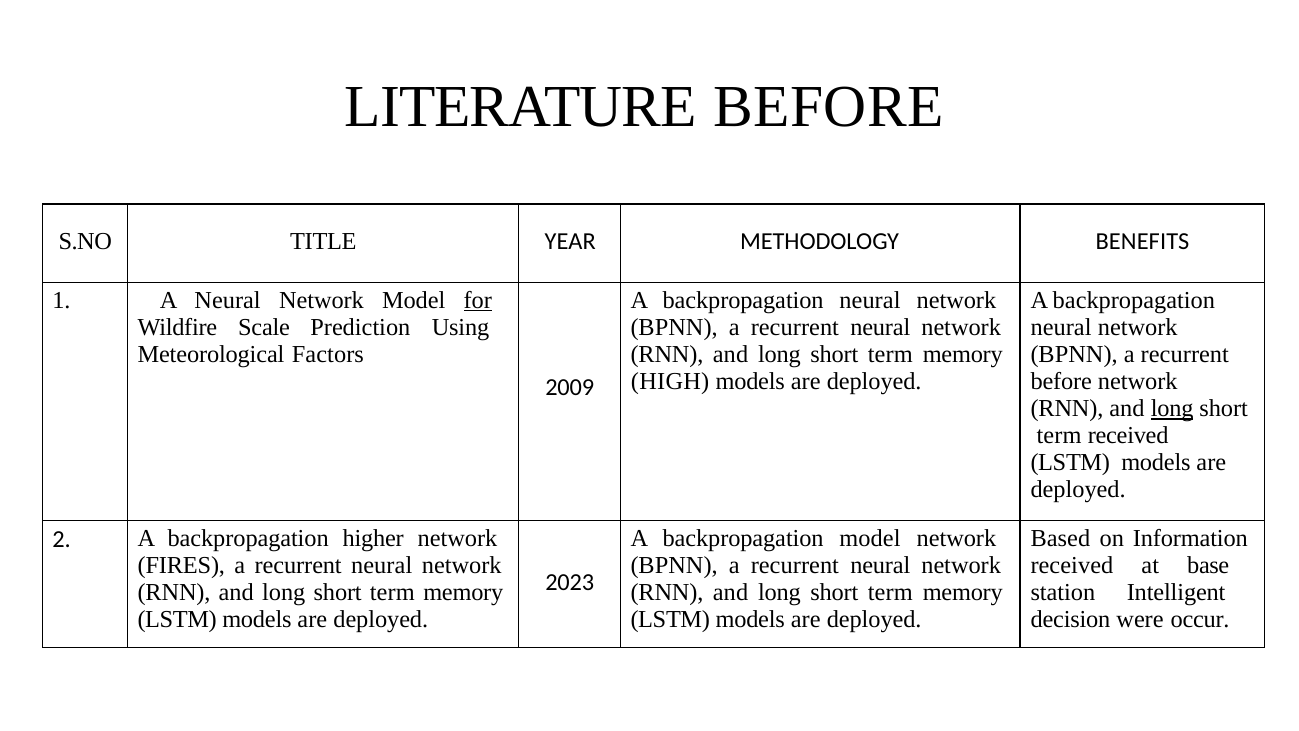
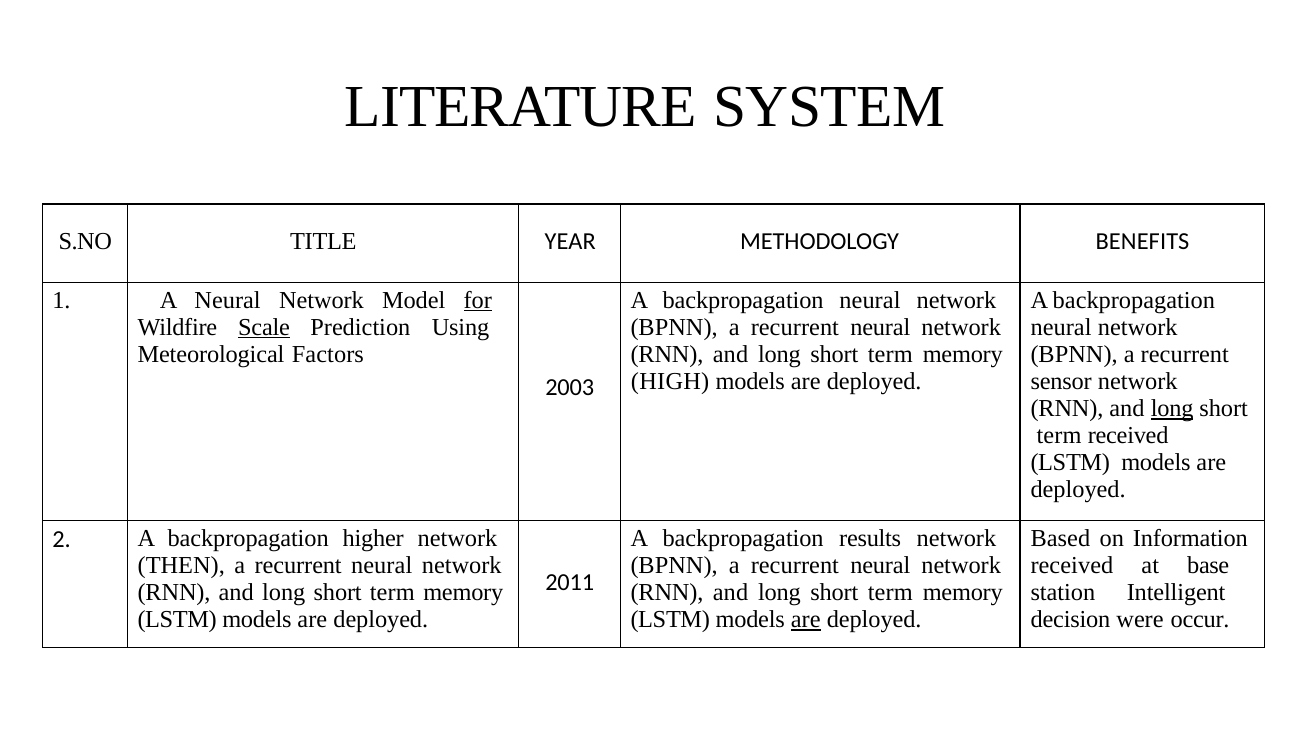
LITERATURE BEFORE: BEFORE -> SYSTEM (829, 107)
Scale underline: none -> present (264, 327)
before: before -> sensor (1061, 381)
2009: 2009 -> 2003 (570, 387)
backpropagation model: model -> results (870, 538)
FIRES: FIRES -> THEN (181, 565)
2023: 2023 -> 2011 (570, 582)
are underline: none -> present (806, 619)
